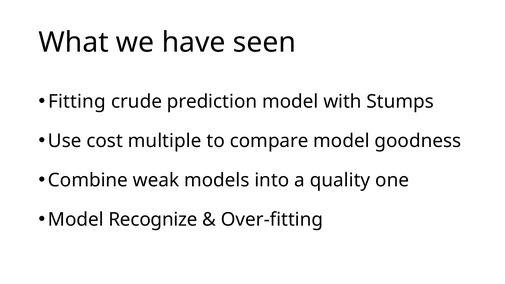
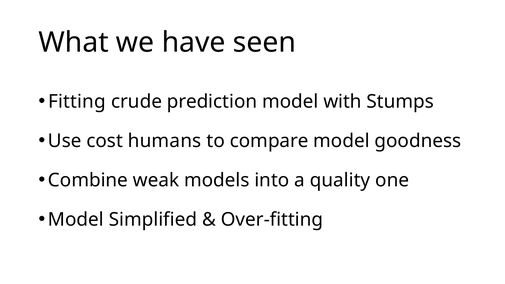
multiple: multiple -> humans (165, 141)
Recognize: Recognize -> Simplified (153, 220)
